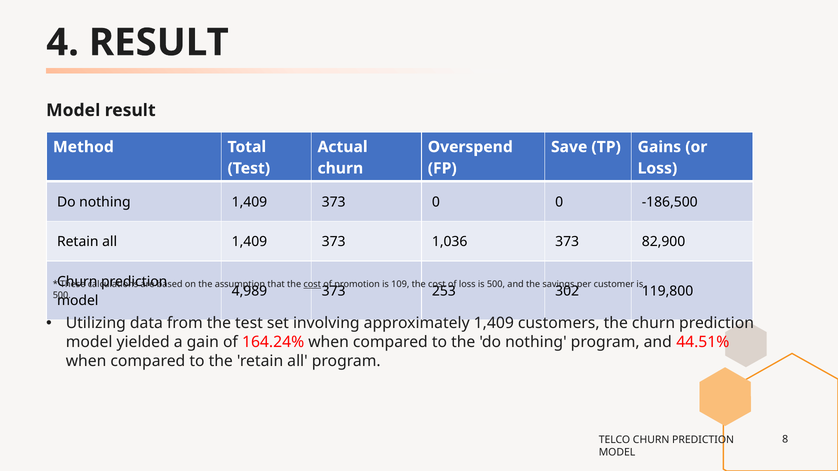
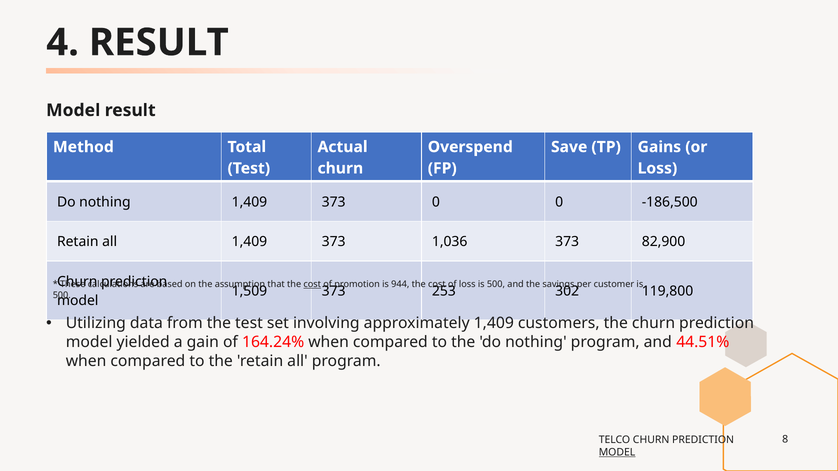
109: 109 -> 944 (400, 284)
4,989: 4,989 -> 1,509 (249, 291)
MODEL underline: none -> present (617, 453)
